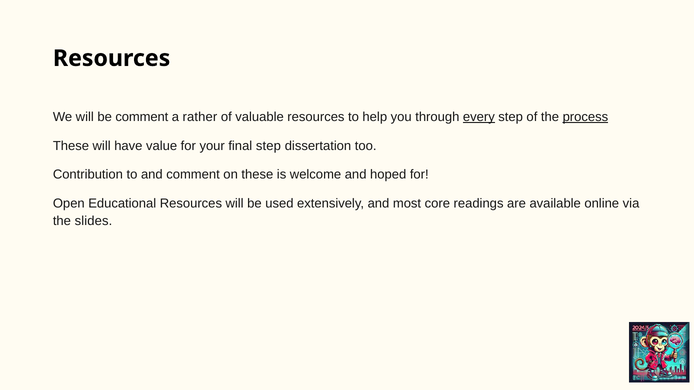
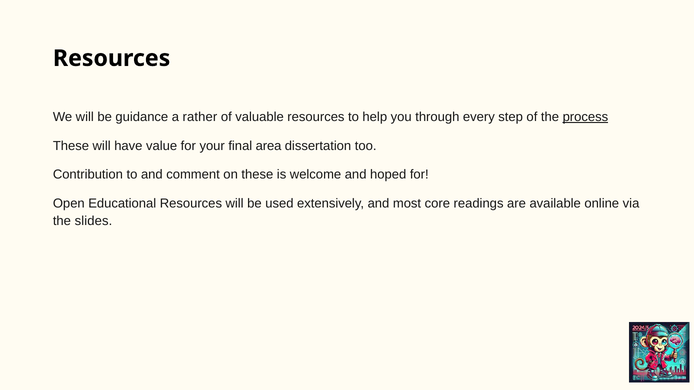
be comment: comment -> guidance (142, 117)
every underline: present -> none (479, 117)
final step: step -> area (269, 146)
